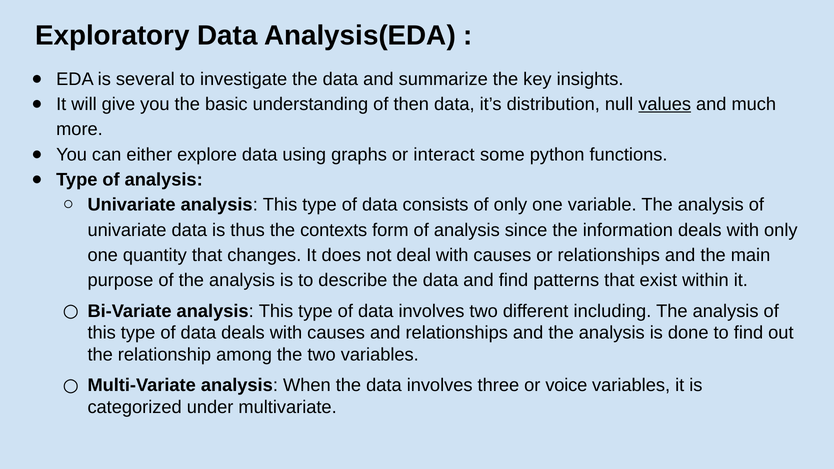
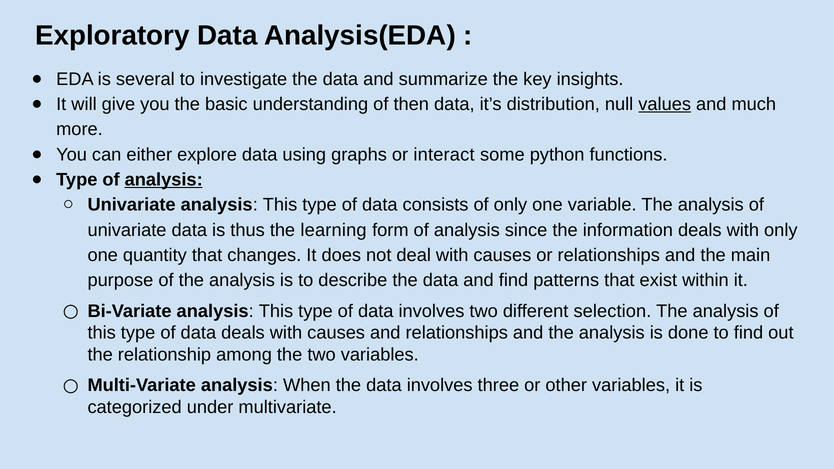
analysis underline: none -> present (164, 180)
contexts: contexts -> learning (334, 230)
including: including -> selection (612, 311)
voice: voice -> other (566, 385)
